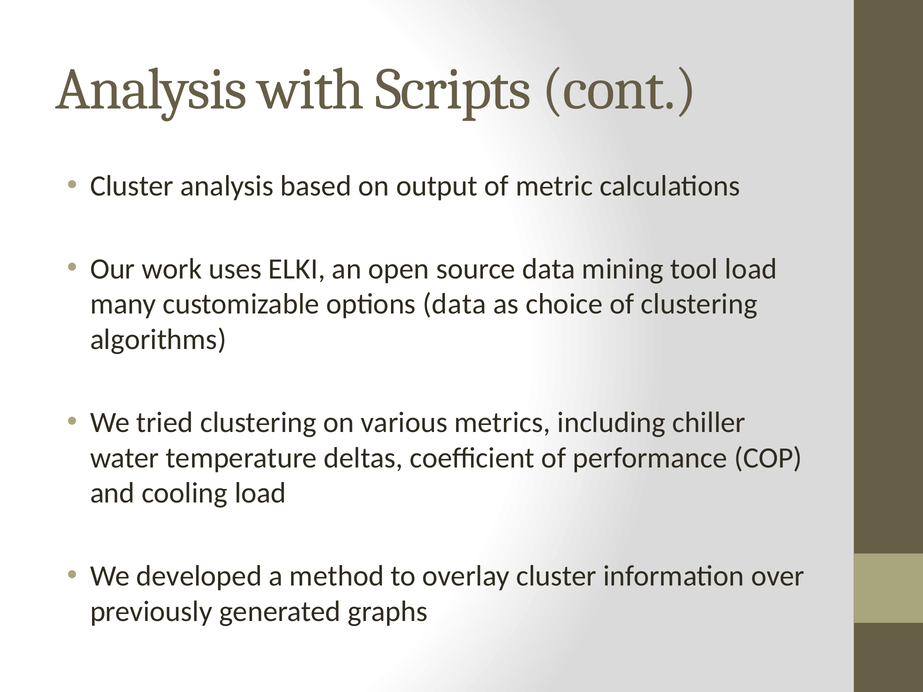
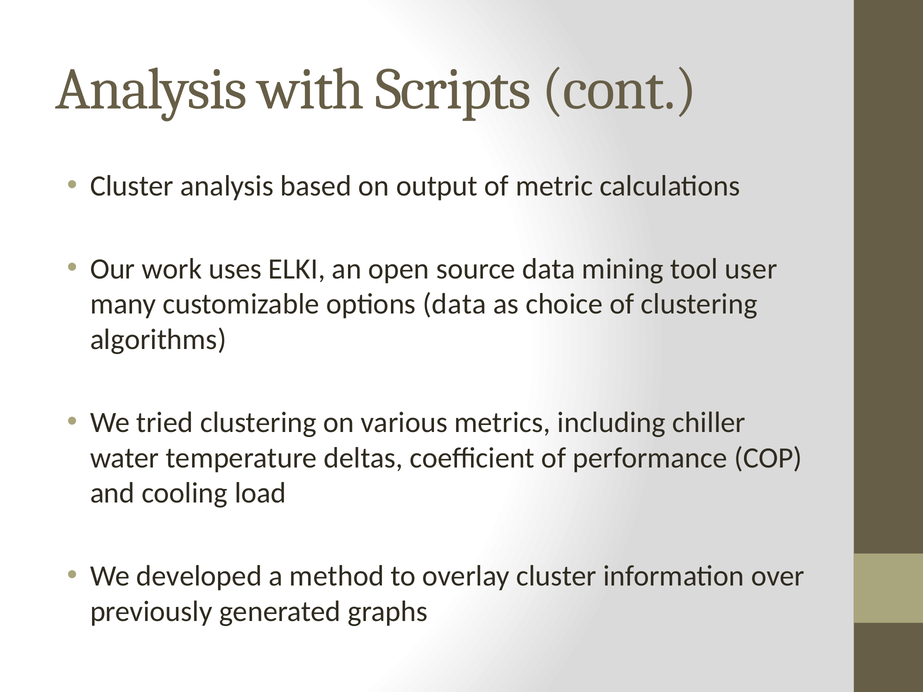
tool load: load -> user (751, 269)
